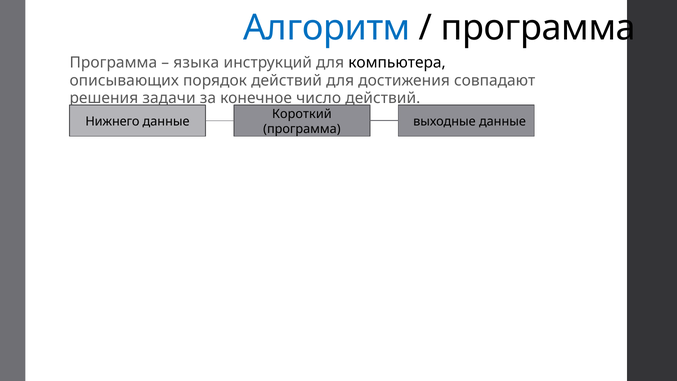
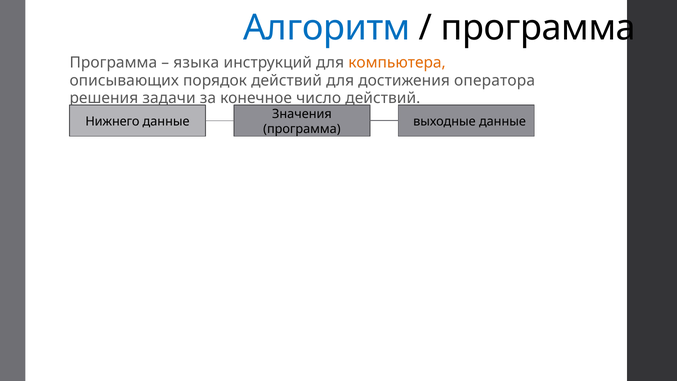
компьютера colour: black -> orange (397, 63)
совпадают: совпадают -> оператора (495, 80)
Короткий: Короткий -> Значения (302, 114)
